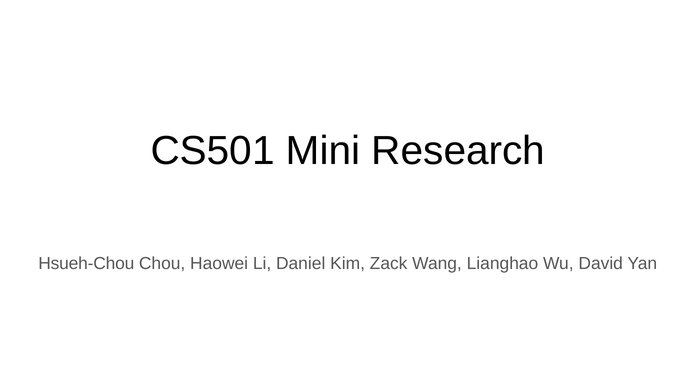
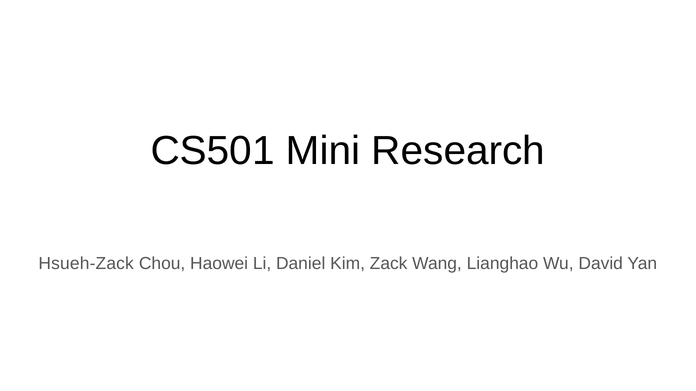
Hsueh-Chou: Hsueh-Chou -> Hsueh-Zack (86, 264)
